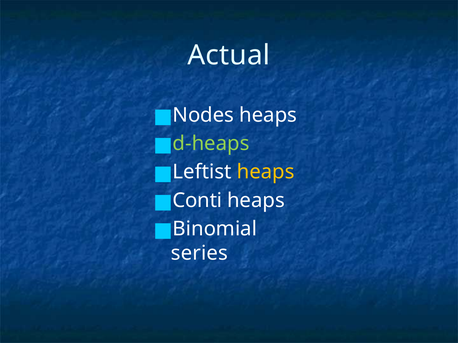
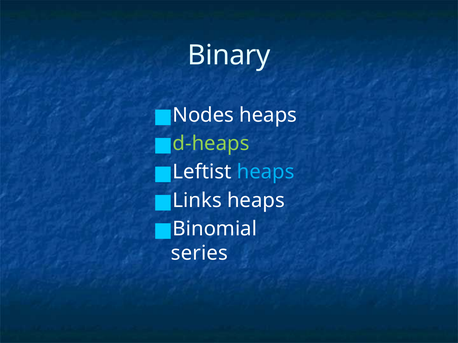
Actual: Actual -> Binary (229, 55)
heaps colour: yellow -> light blue (266, 172)
Conti: Conti -> Links (197, 201)
